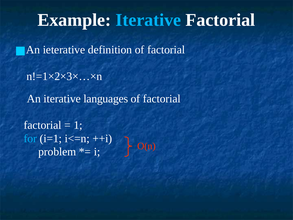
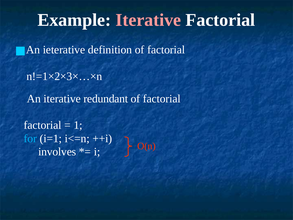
Iterative colour: light blue -> pink (148, 20)
languages: languages -> redundant (106, 99)
problem: problem -> involves (57, 152)
